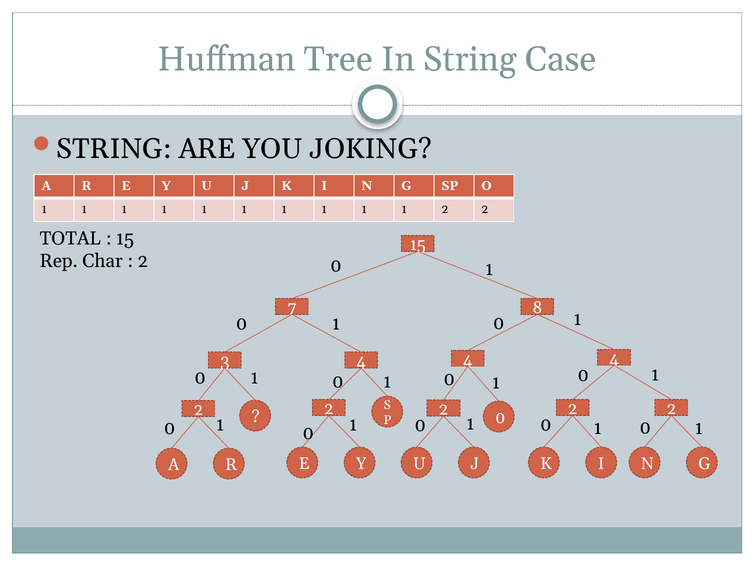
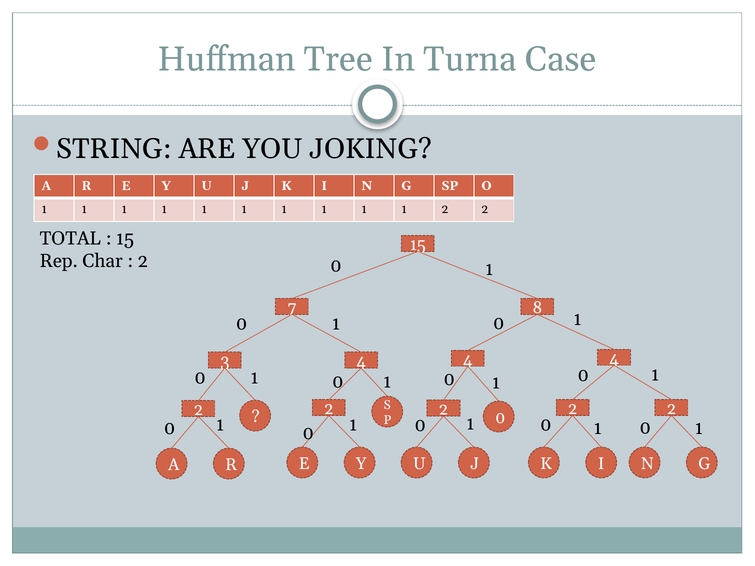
In String: String -> Turna (470, 59)
